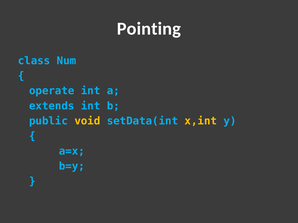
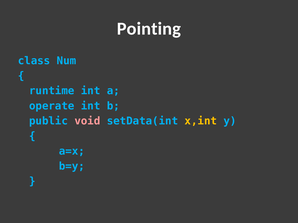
operate: operate -> runtime (52, 91)
extends: extends -> operate (52, 106)
void colour: yellow -> pink (87, 121)
